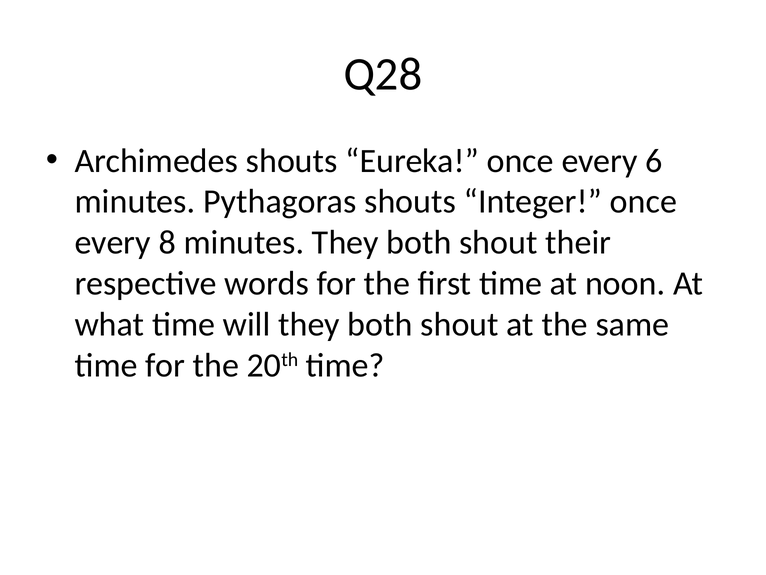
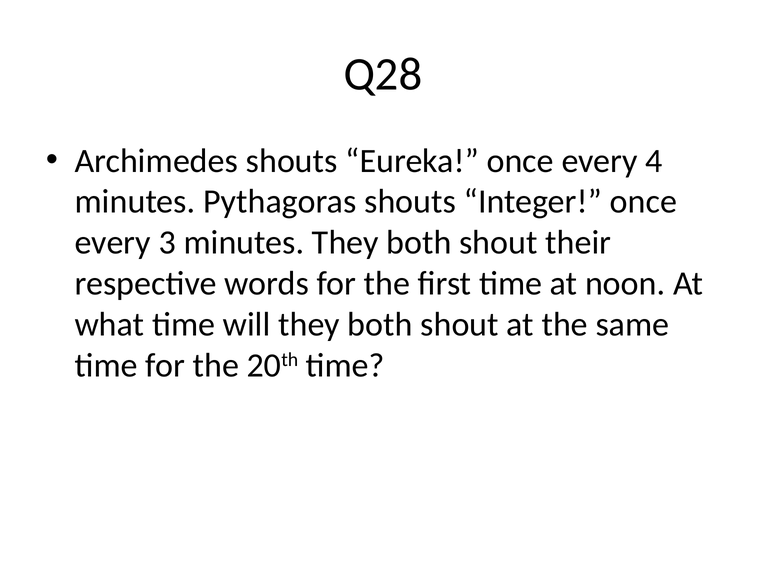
6: 6 -> 4 (654, 161)
8: 8 -> 3 (167, 242)
